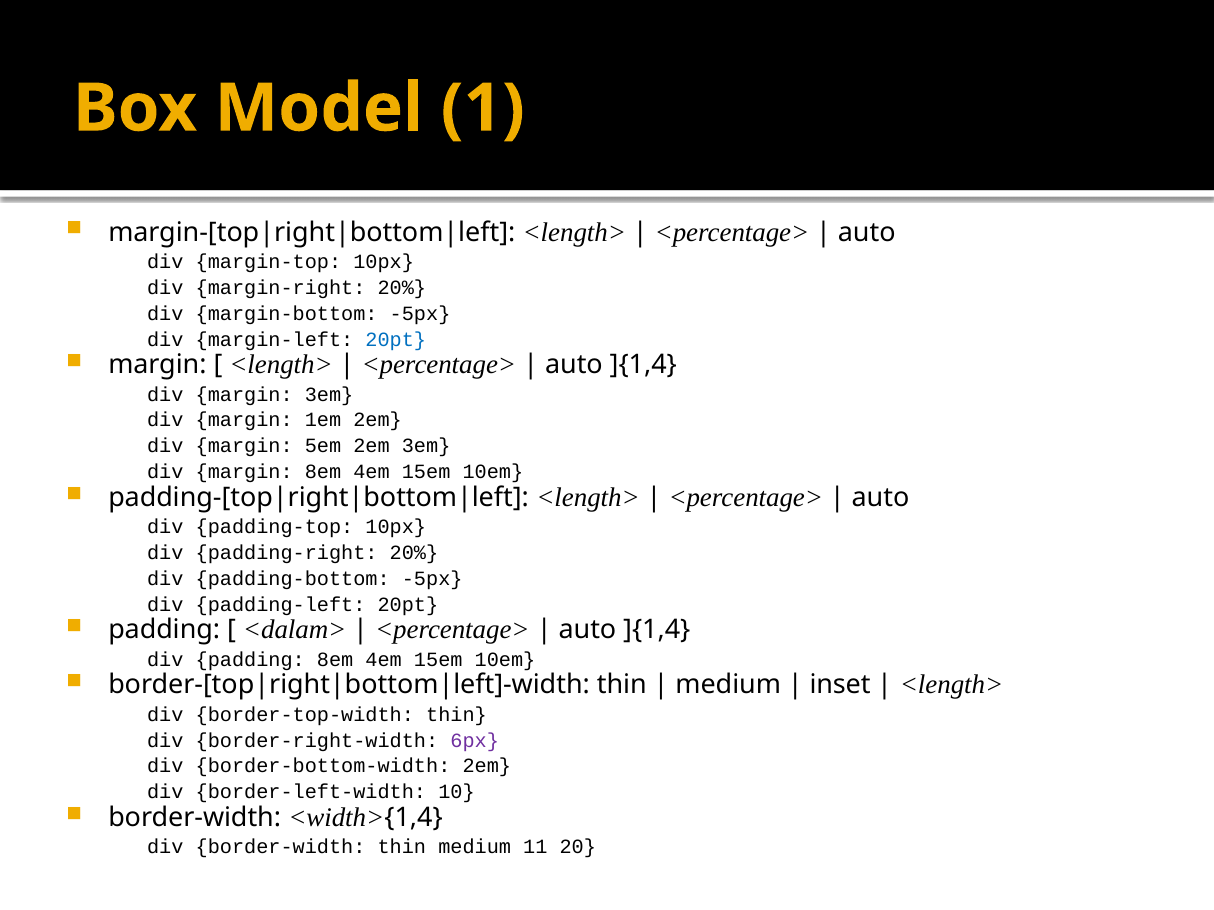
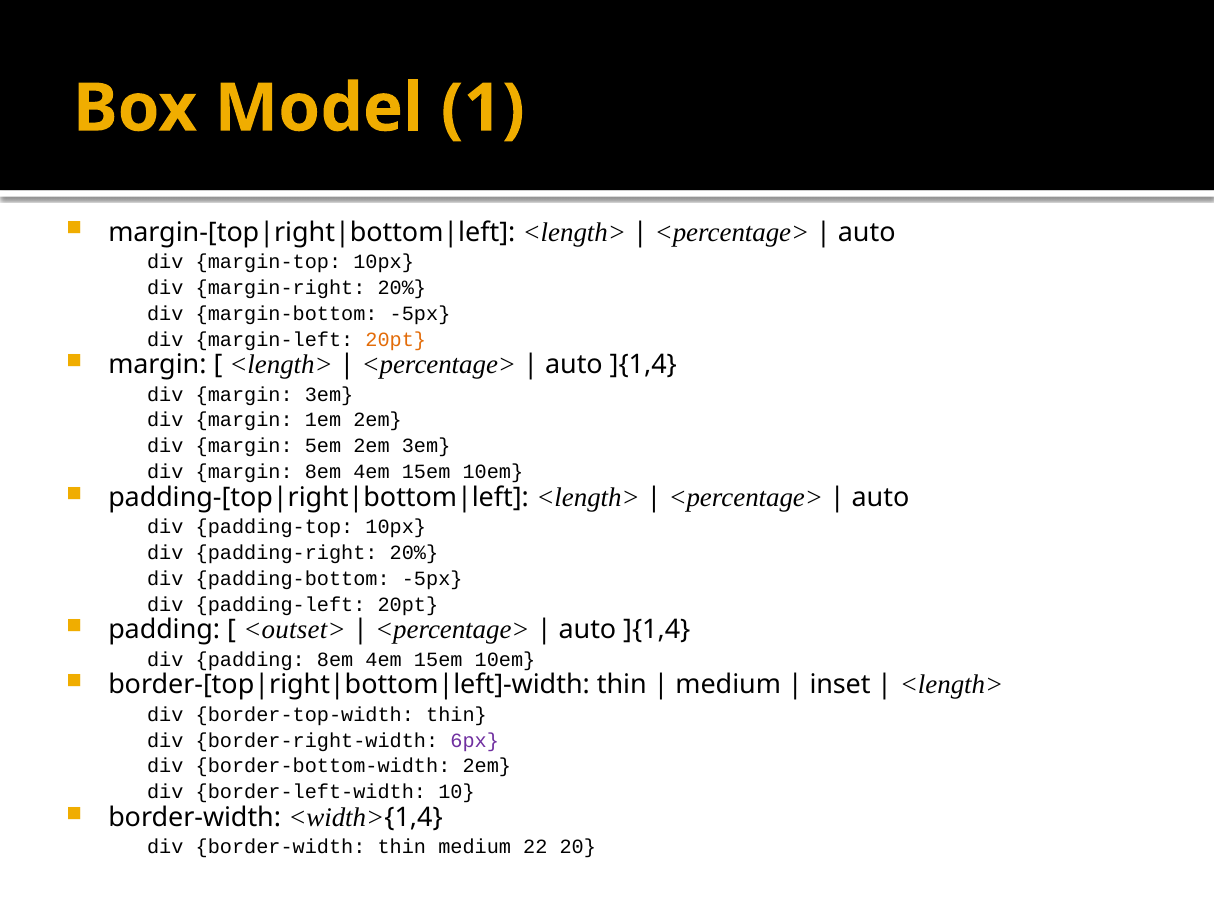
20pt colour: blue -> orange (396, 340)
<dalam>: <dalam> -> <outset> (295, 630)
11: 11 -> 22 (535, 848)
